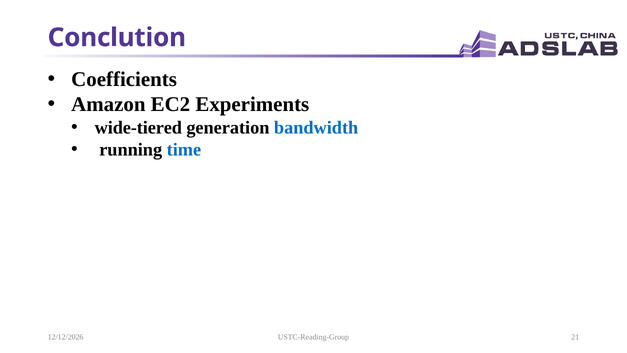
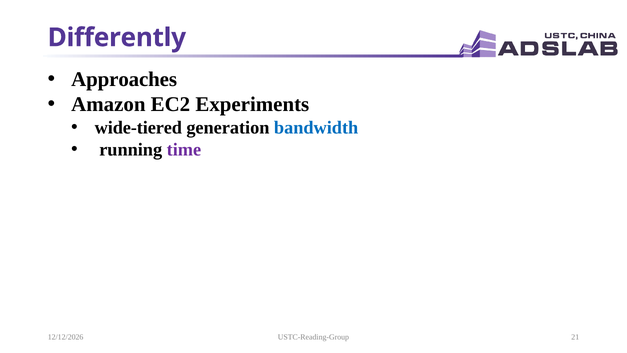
Conclution: Conclution -> Differently (117, 38)
Coefficients: Coefficients -> Approaches (124, 79)
time colour: blue -> purple (184, 150)
